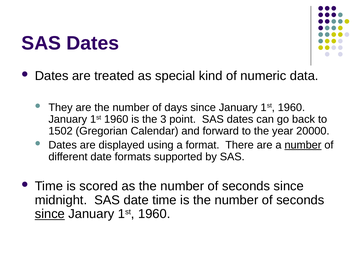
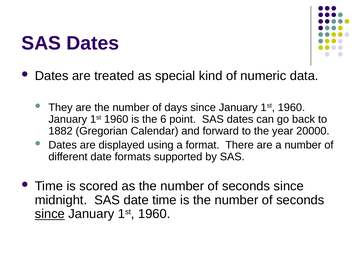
3: 3 -> 6 (163, 119)
1502: 1502 -> 1882 (61, 131)
number underline: present -> none (303, 145)
